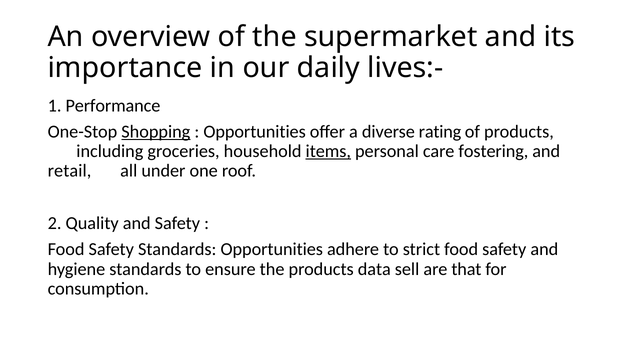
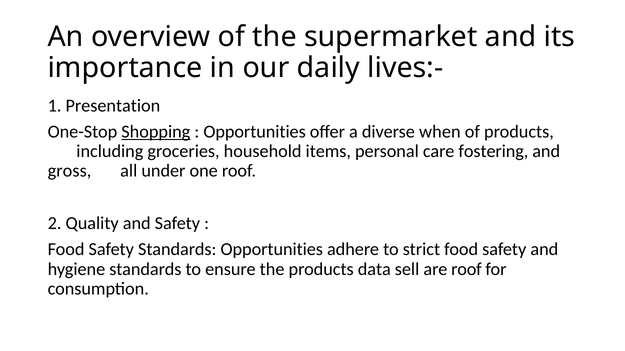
Performance: Performance -> Presentation (113, 106)
rating: rating -> when (440, 132)
items underline: present -> none (328, 152)
retail: retail -> gross (70, 171)
are that: that -> roof (466, 270)
